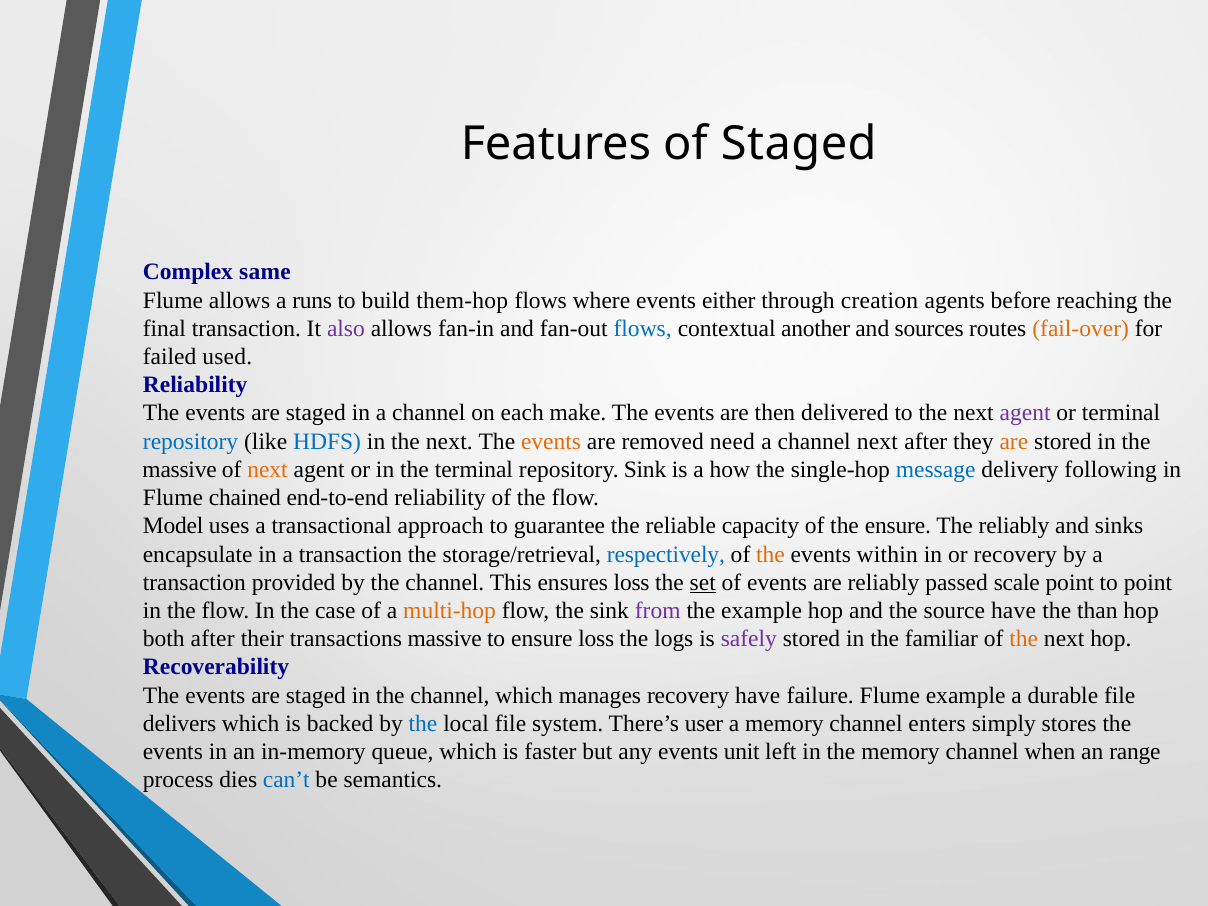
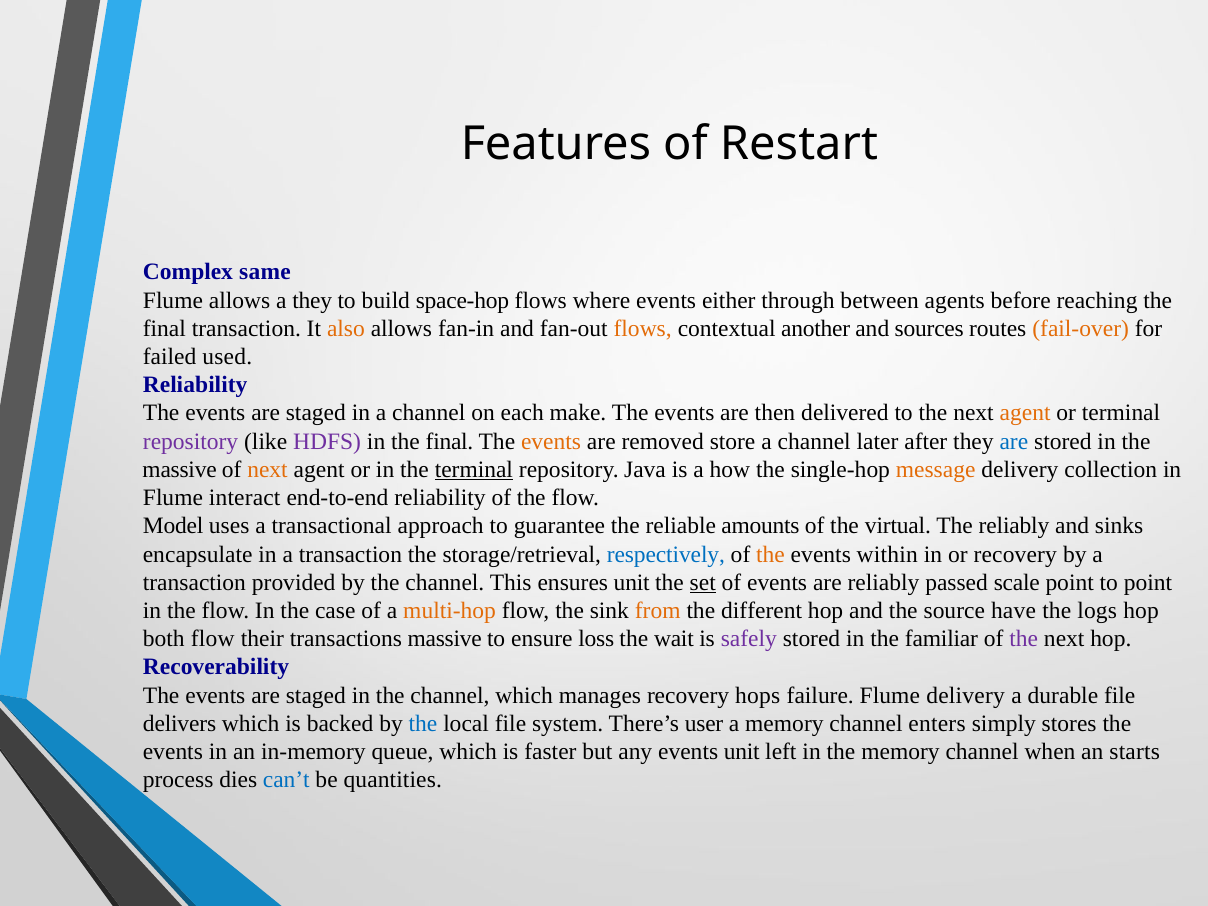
of Staged: Staged -> Restart (799, 144)
a runs: runs -> they (312, 300)
them-hop: them-hop -> space-hop (462, 300)
creation: creation -> between (880, 300)
also colour: purple -> orange (346, 329)
flows colour: blue -> orange (643, 329)
agent colour: purple -> orange (1025, 413)
repository colour: blue -> purple (191, 441)
HDFS colour: blue -> purple (327, 441)
in the next: next -> final (450, 441)
need: need -> store (733, 441)
channel next: next -> later (878, 441)
are colour: orange -> blue (1014, 441)
terminal underline: none -> present (474, 470)
repository Sink: Sink -> Java (645, 470)
message colour: blue -> orange (936, 470)
following: following -> collection (1111, 470)
chained: chained -> interact (245, 498)
capacity: capacity -> amounts (761, 526)
the ensure: ensure -> virtual (898, 526)
ensures loss: loss -> unit (632, 582)
from colour: purple -> orange (658, 611)
the example: example -> different (762, 611)
than: than -> logs (1097, 611)
both after: after -> flow (213, 639)
logs: logs -> wait (674, 639)
the colour: orange -> purple (1024, 639)
recovery have: have -> hops (758, 695)
Flume example: example -> delivery (966, 695)
range: range -> starts (1135, 752)
semantics: semantics -> quantities (393, 780)
